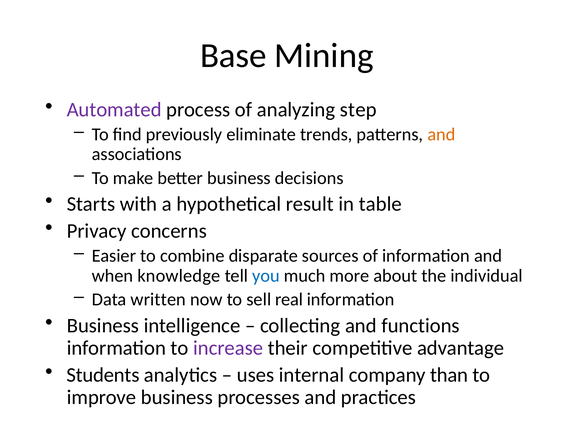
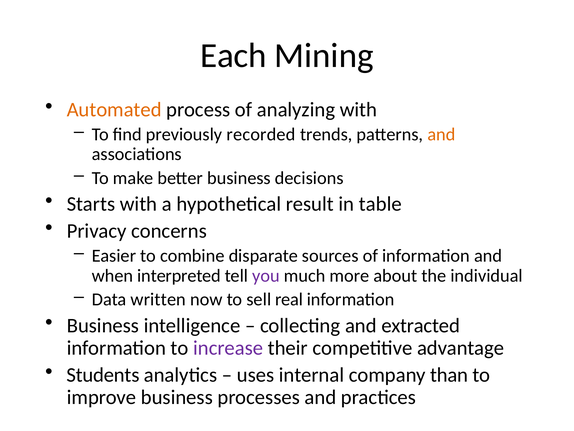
Base: Base -> Each (233, 56)
Automated colour: purple -> orange (114, 109)
analyzing step: step -> with (358, 109)
eliminate: eliminate -> recorded (261, 134)
knowledge: knowledge -> interpreted (179, 275)
you colour: blue -> purple (266, 275)
functions: functions -> extracted (421, 325)
